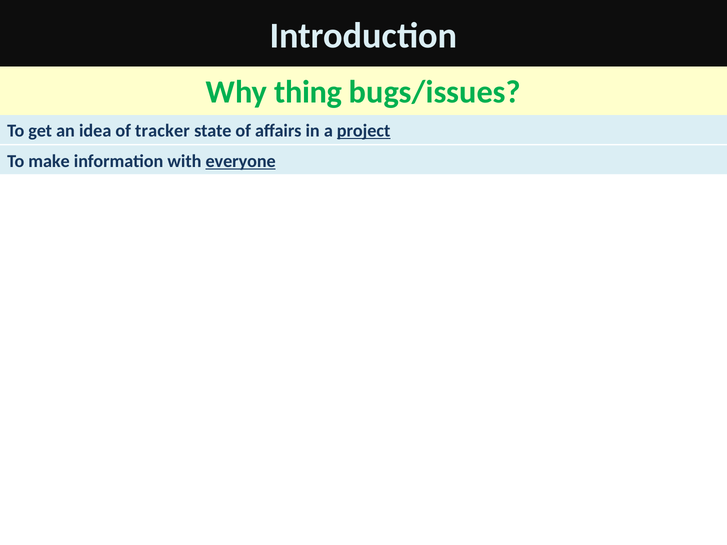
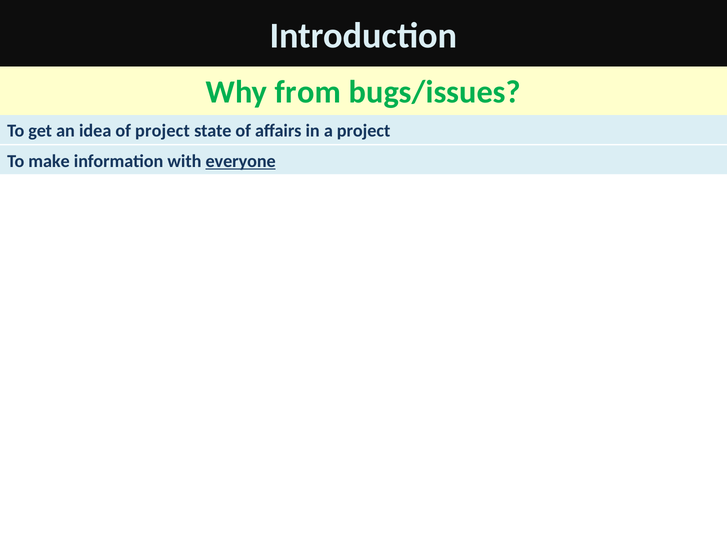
thing: thing -> from (308, 92)
of tracker: tracker -> project (162, 131)
project underline: present -> none (364, 131)
